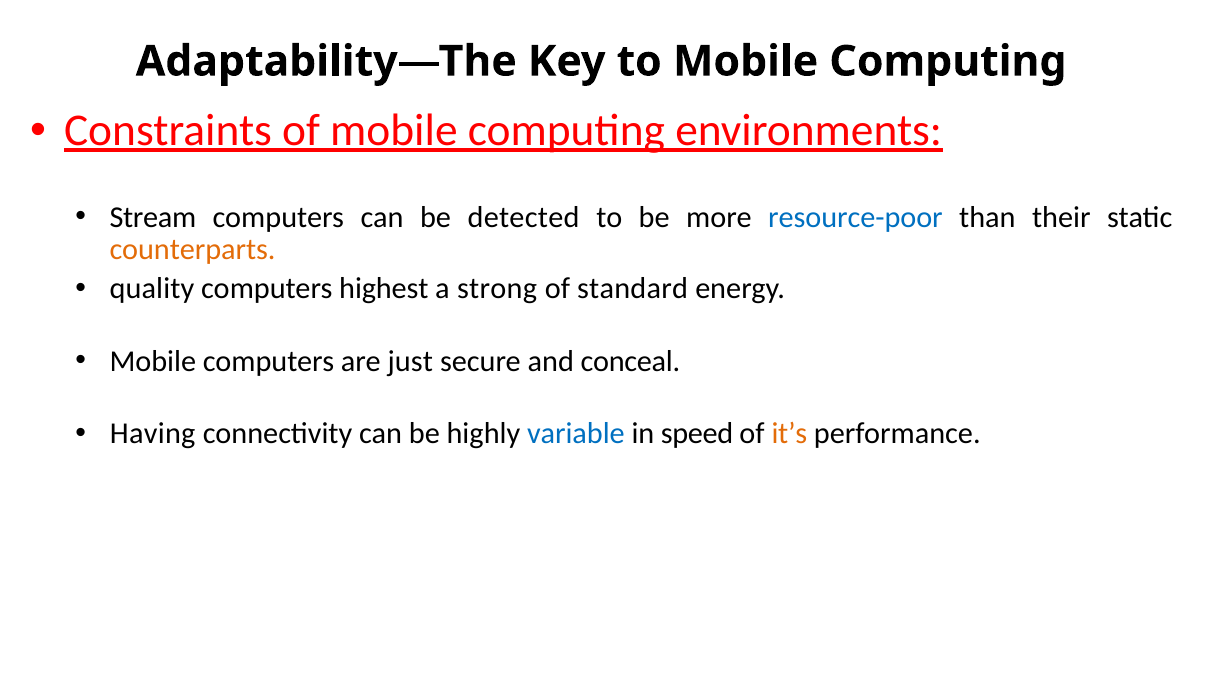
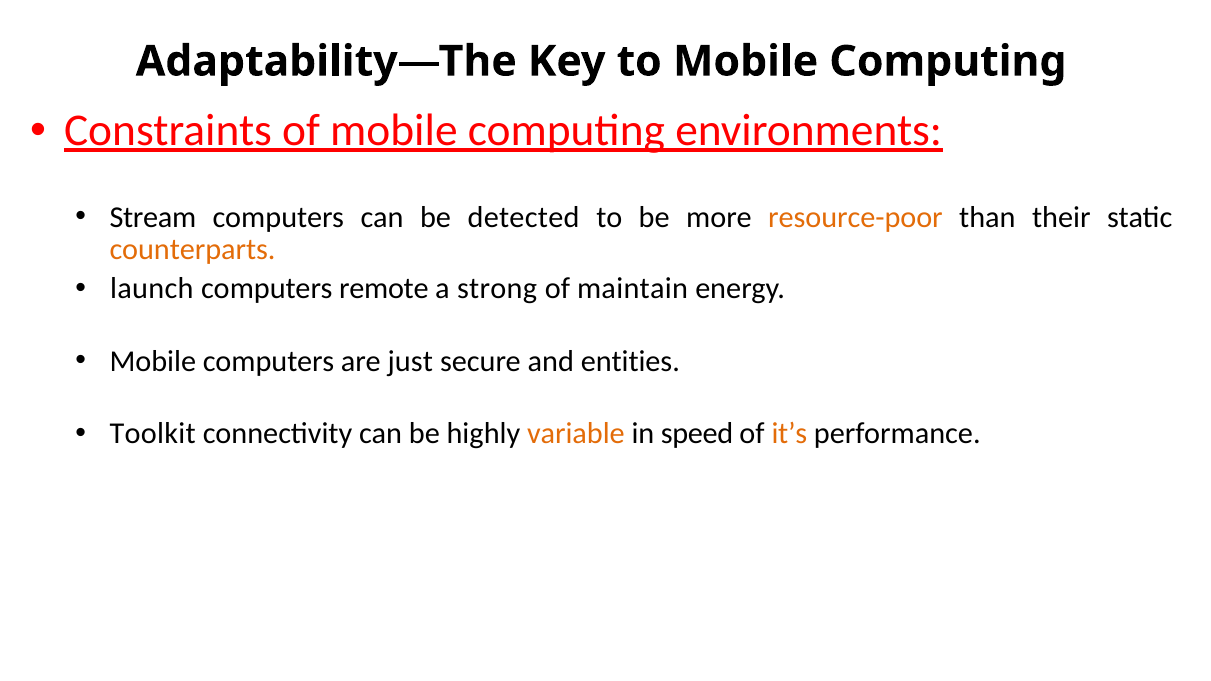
resource-poor colour: blue -> orange (855, 217)
quality: quality -> launch (152, 289)
highest: highest -> remote (384, 289)
standard: standard -> maintain (633, 289)
conceal: conceal -> entities (630, 361)
Having: Having -> Toolkit (153, 434)
variable colour: blue -> orange (576, 434)
